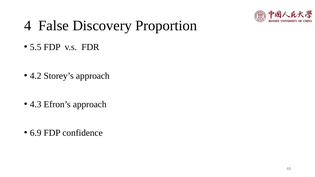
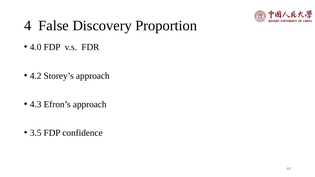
5.5: 5.5 -> 4.0 (36, 47)
6.9: 6.9 -> 3.5 (36, 133)
